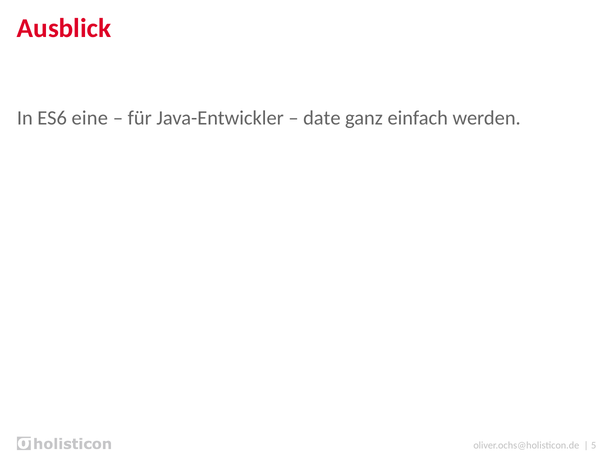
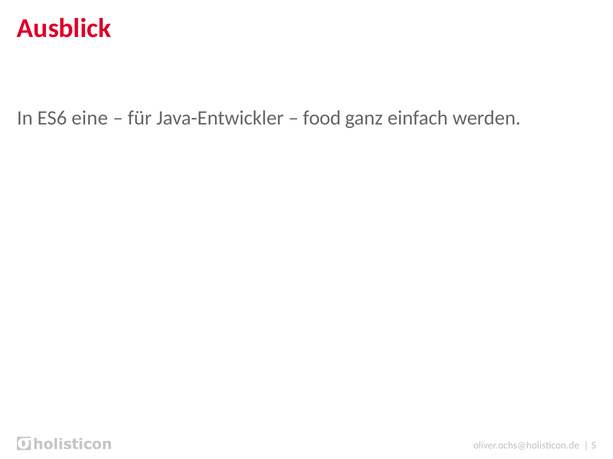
date: date -> food (322, 118)
